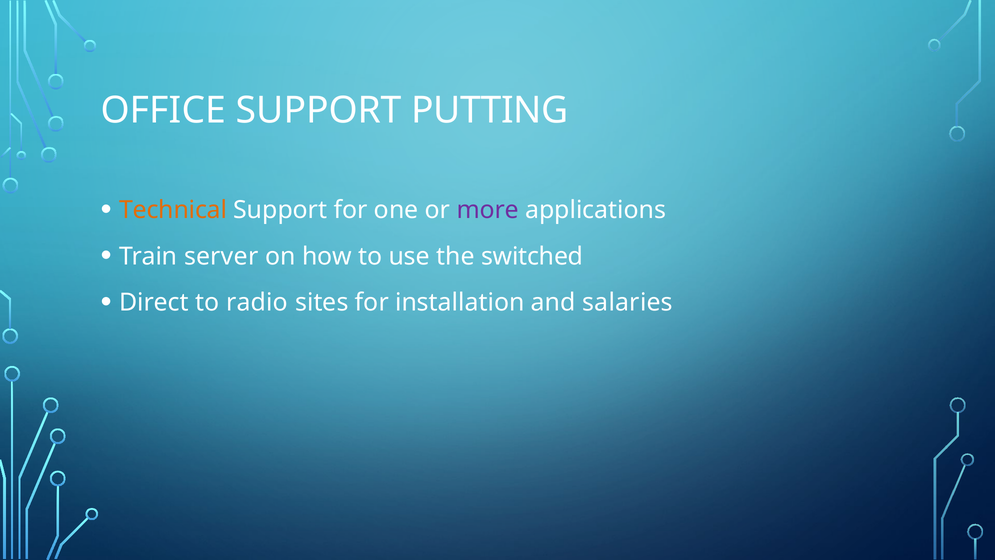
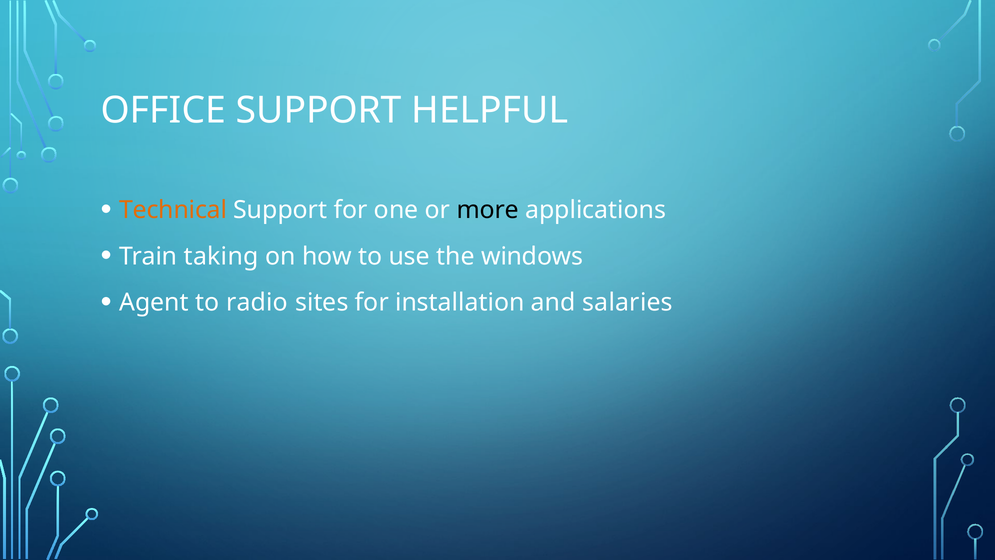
PUTTING: PUTTING -> HELPFUL (490, 111)
more colour: purple -> black (488, 210)
server: server -> taking (221, 256)
switched: switched -> windows (532, 256)
Direct: Direct -> Agent (154, 302)
